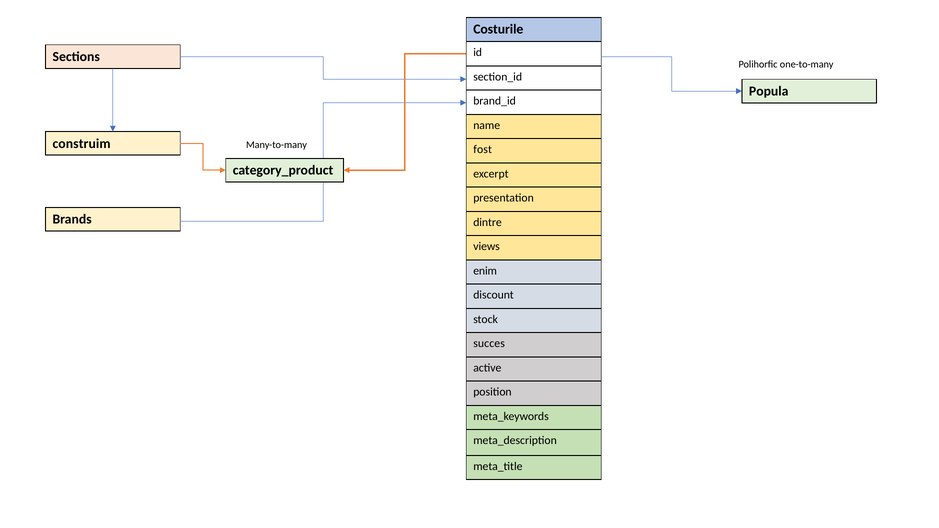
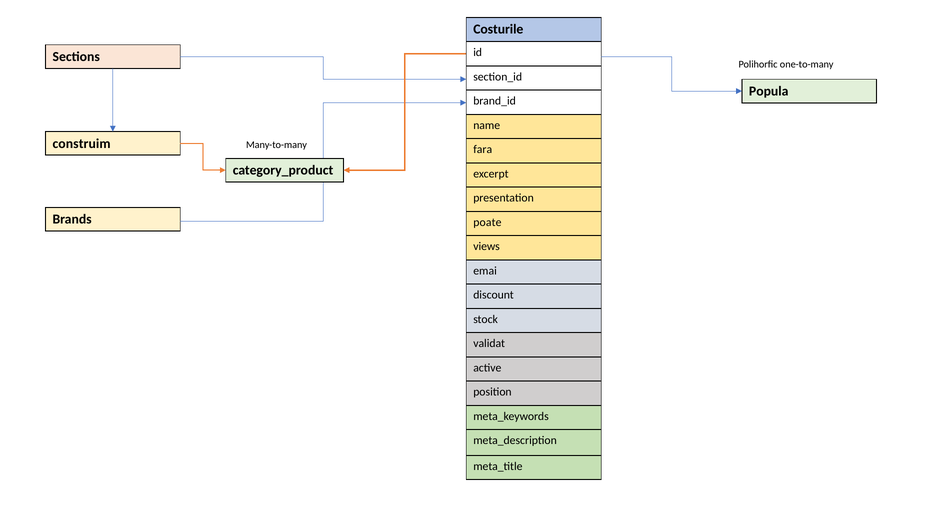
fost: fost -> fara (483, 149)
dintre: dintre -> poate (487, 222)
enim: enim -> emai (485, 271)
succes: succes -> validat (489, 344)
